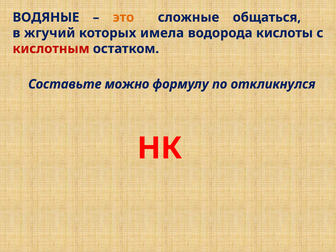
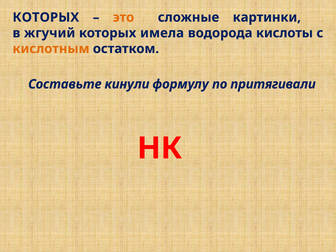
ВОДЯНЫЕ: ВОДЯНЫЕ -> КОТОРЫХ (46, 17)
общаться: общаться -> картинки (267, 17)
кислотным colour: red -> orange (51, 49)
можно: можно -> кинули (127, 84)
откликнулся: откликнулся -> притягивали (273, 84)
